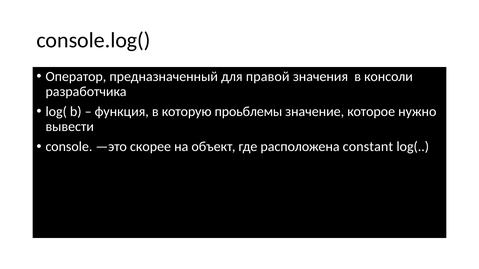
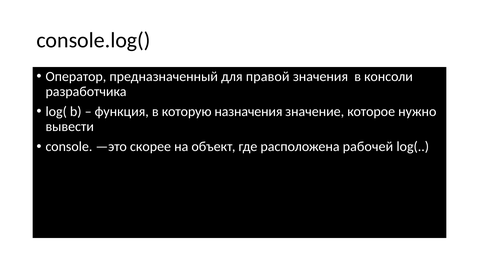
проьблемы: проьблемы -> назначения (248, 112)
constant: constant -> рабочей (368, 147)
